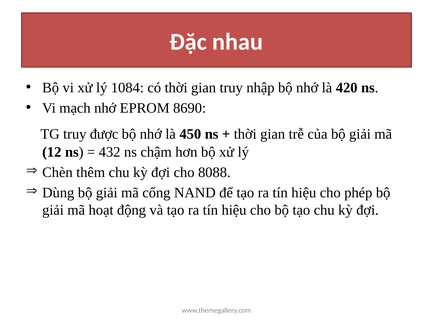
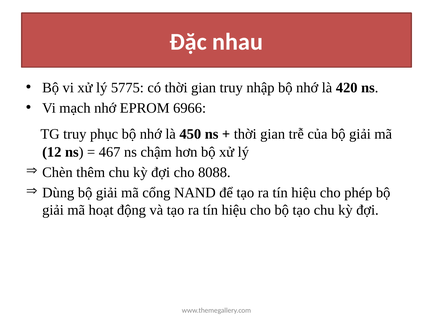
1084: 1084 -> 5775 (127, 88)
8690: 8690 -> 6966 (190, 108)
được: được -> phục (104, 134)
432: 432 -> 467 (110, 152)
